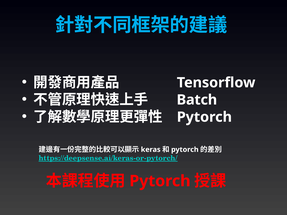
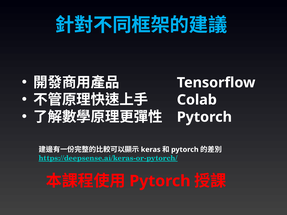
Batch: Batch -> Colab (197, 100)
